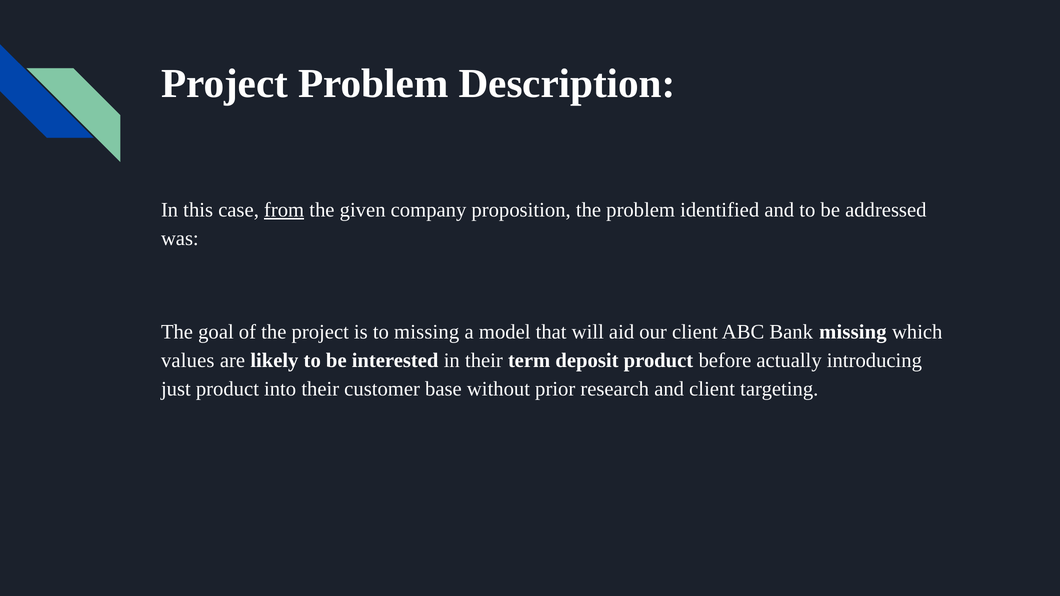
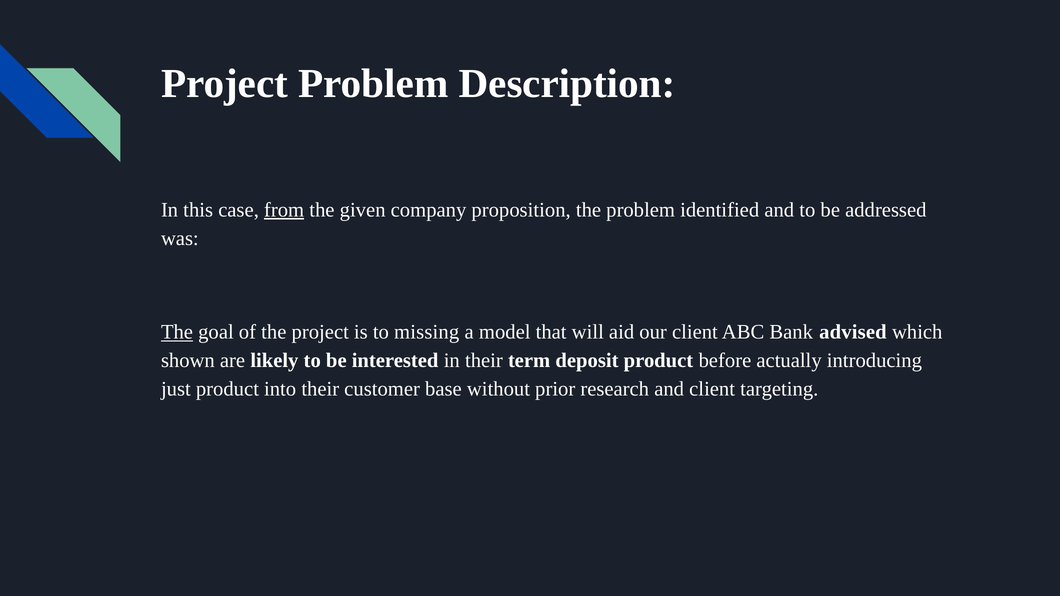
The underline: none -> present (177, 332)
Bank missing: missing -> advised (853, 332)
values: values -> shown (188, 361)
